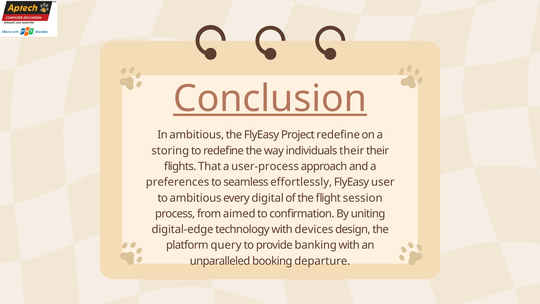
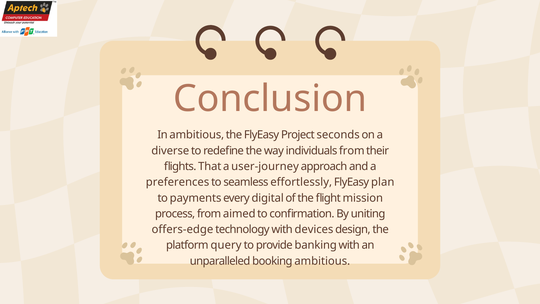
Conclusion underline: present -> none (270, 99)
Project redefine: redefine -> seconds (338, 135)
storing: storing -> diverse (170, 151)
individuals their: their -> from (352, 151)
user-process: user-process -> user-journey (265, 166)
user: user -> plan (383, 182)
to ambitious: ambitious -> payments (196, 198)
session: session -> mission (363, 198)
digital-edge: digital-edge -> offers-edge (182, 229)
booking departure: departure -> ambitious (322, 261)
